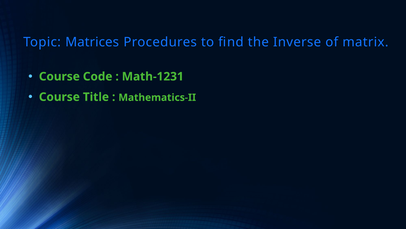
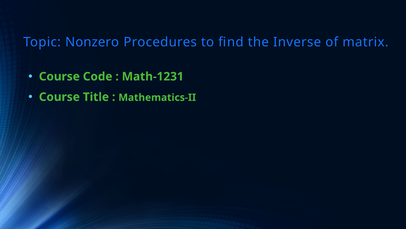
Matrices: Matrices -> Nonzero (92, 42)
